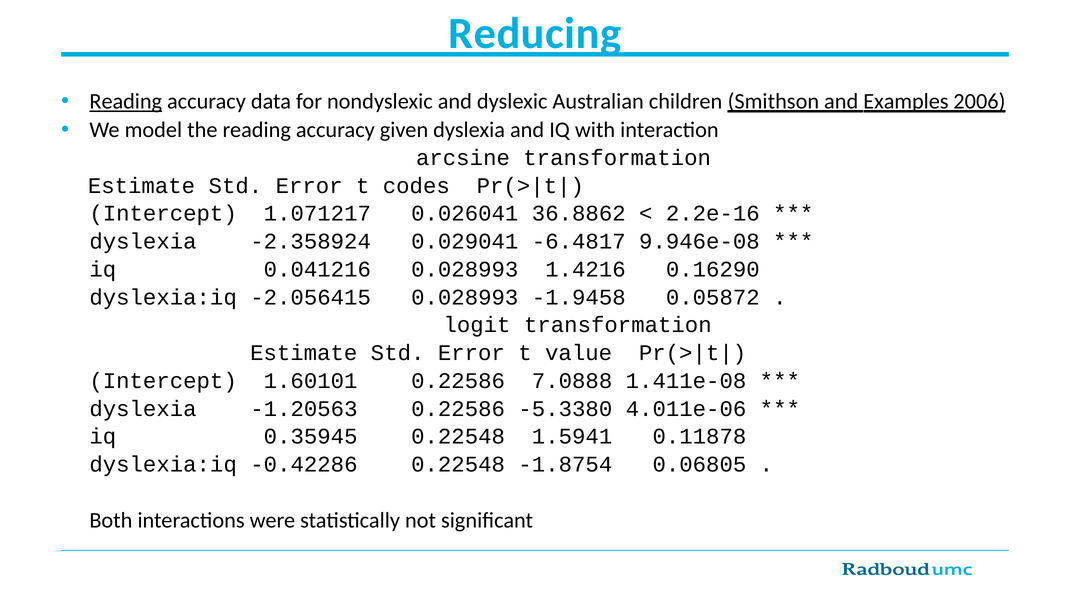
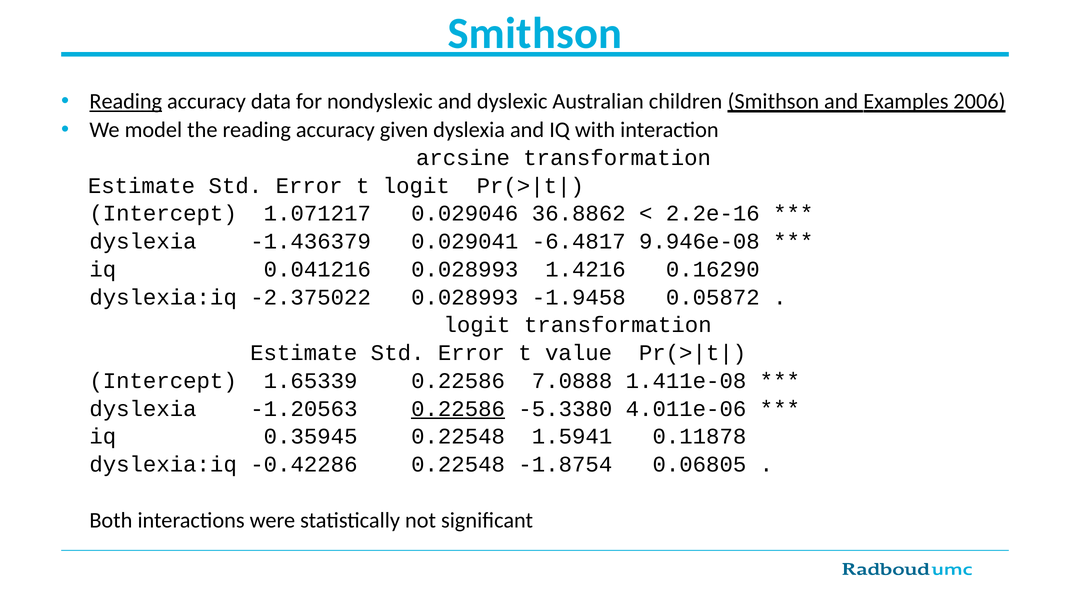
Reducing: Reducing -> Smithson (535, 33)
t codes: codes -> logit (416, 186)
0.026041: 0.026041 -> 0.029046 (465, 214)
-2.358924: -2.358924 -> -1.436379 (311, 241)
-2.056415: -2.056415 -> -2.375022 (311, 297)
1.60101: 1.60101 -> 1.65339 (311, 381)
0.22586 underline: none -> present (458, 409)
